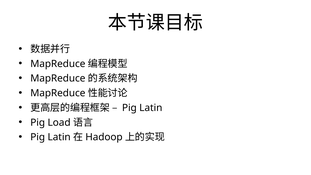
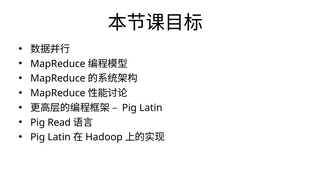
Load: Load -> Read (59, 122)
